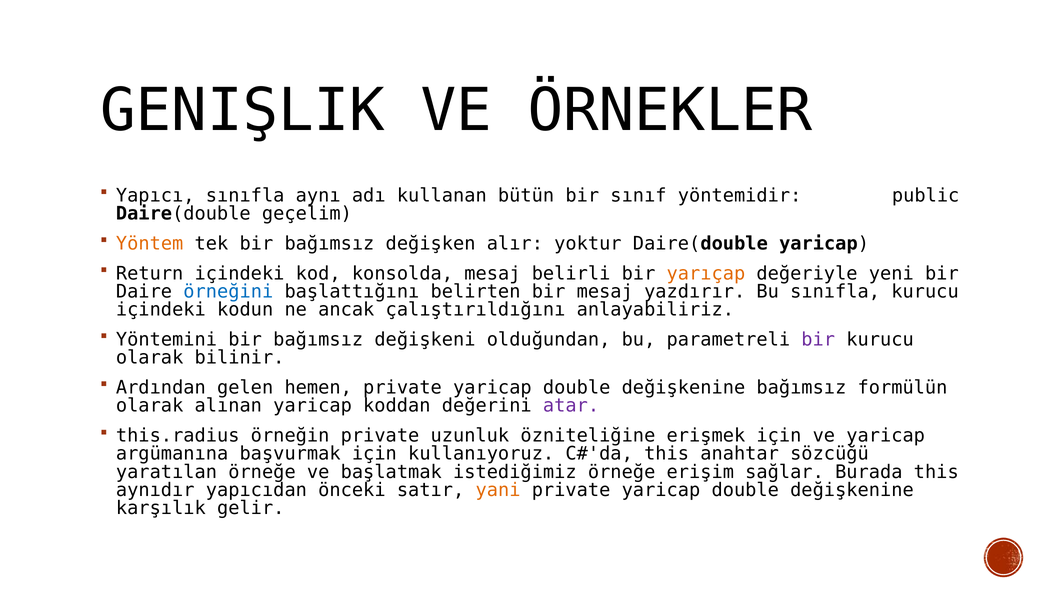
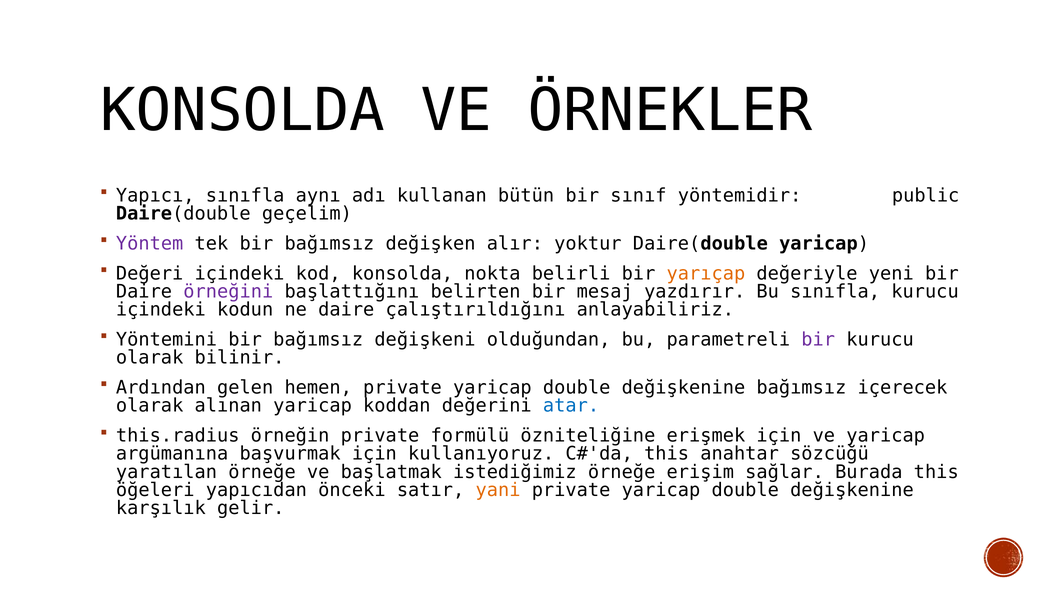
GENIŞLIK: GENIŞLIK -> KONSOLDA (243, 111)
Yöntem colour: orange -> purple (150, 243)
Return: Return -> Değeri (150, 273)
konsolda mesaj: mesaj -> nokta (492, 273)
örneğini colour: blue -> purple (228, 291)
ne ancak: ancak -> daire (346, 310)
formülün: formülün -> içerecek (903, 387)
atar colour: purple -> blue (571, 406)
uzunluk: uzunluk -> formülü (470, 435)
aynıdır: aynıdır -> öğeleri (155, 490)
